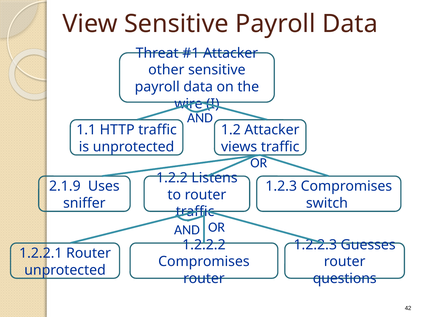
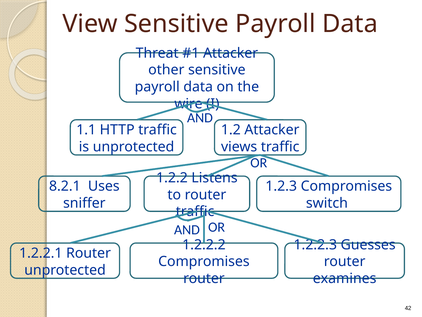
2.1.9: 2.1.9 -> 8.2.1 (65, 186)
questions: questions -> examines (345, 278)
